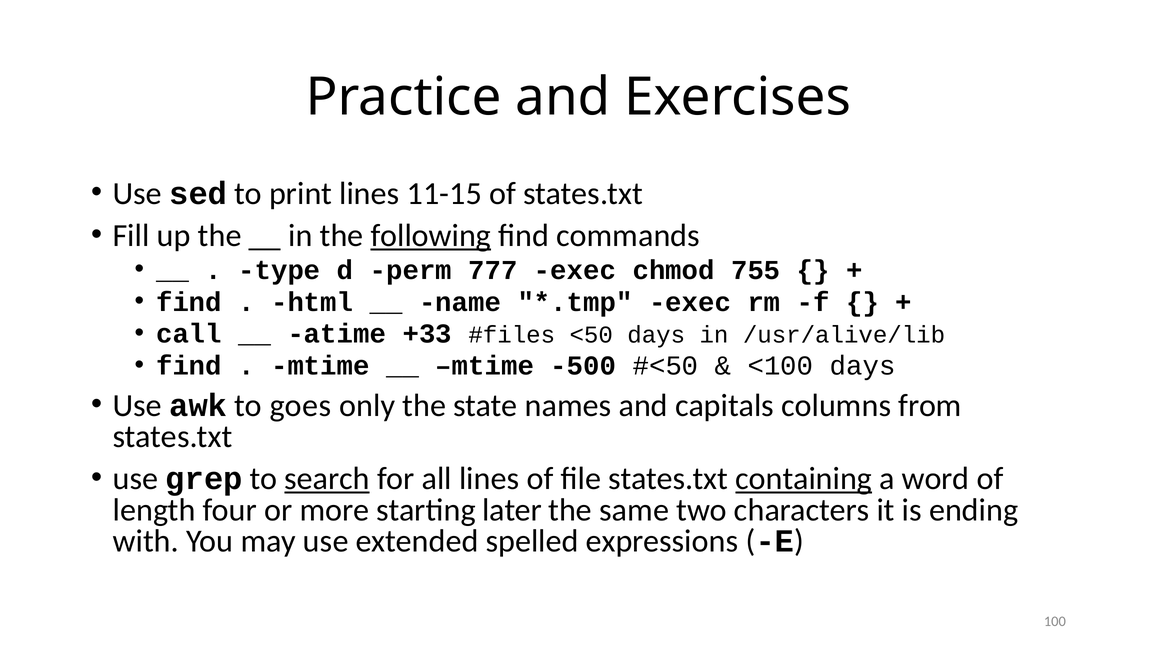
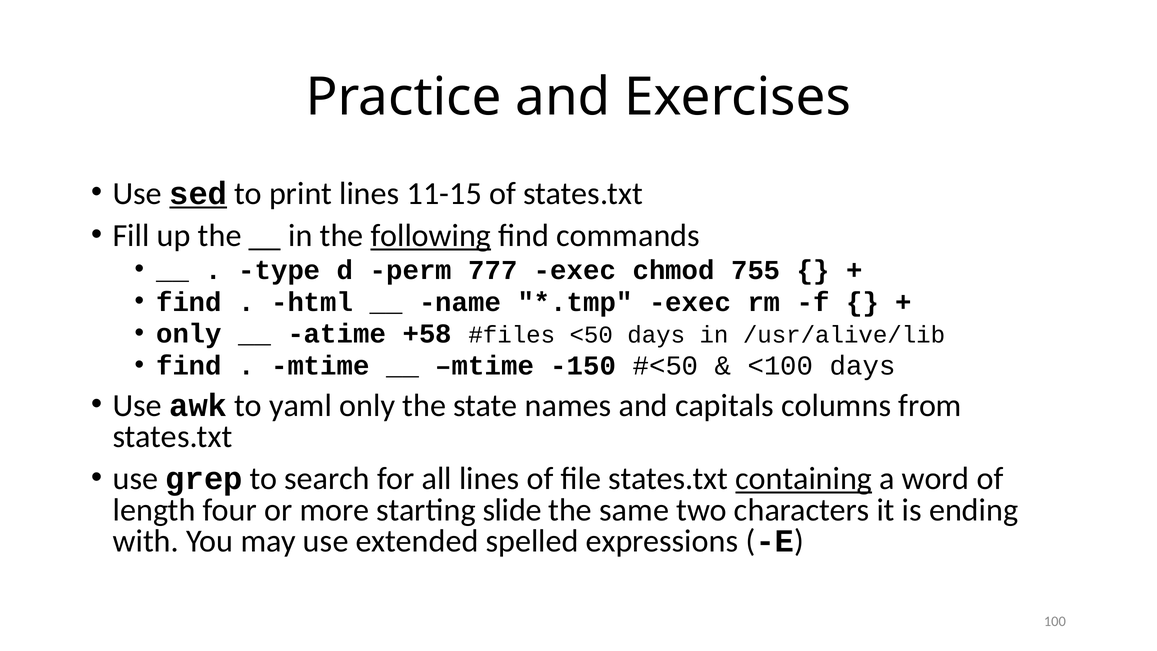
sed underline: none -> present (198, 193)
call: call -> only (189, 334)
+33: +33 -> +58 (427, 334)
-500: -500 -> -150 (583, 366)
goes: goes -> yaml (300, 405)
search underline: present -> none (327, 479)
later: later -> slide (512, 510)
